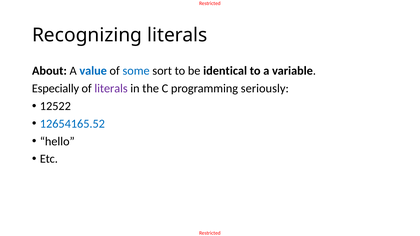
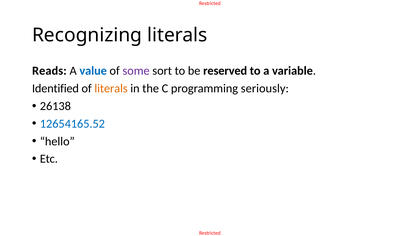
About: About -> Reads (49, 71)
some colour: blue -> purple (136, 71)
identical: identical -> reserved (225, 71)
Especially: Especially -> Identified (55, 89)
literals colour: purple -> orange (111, 89)
12522: 12522 -> 26138 (55, 106)
